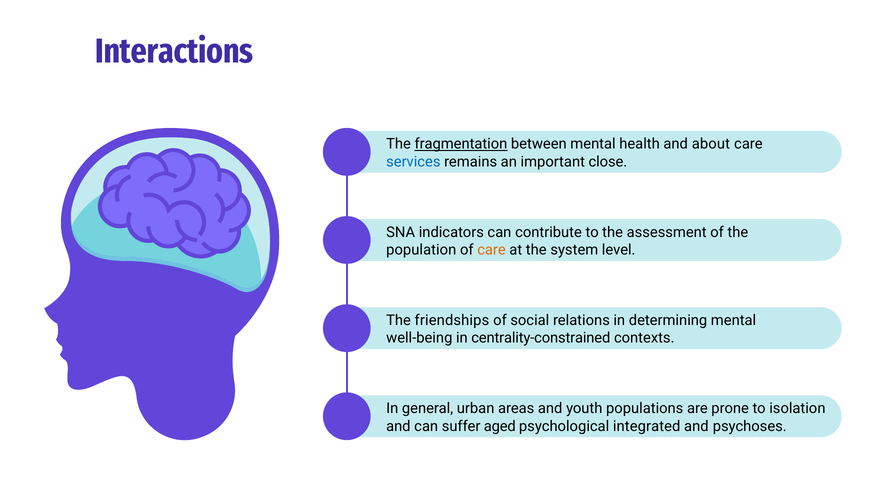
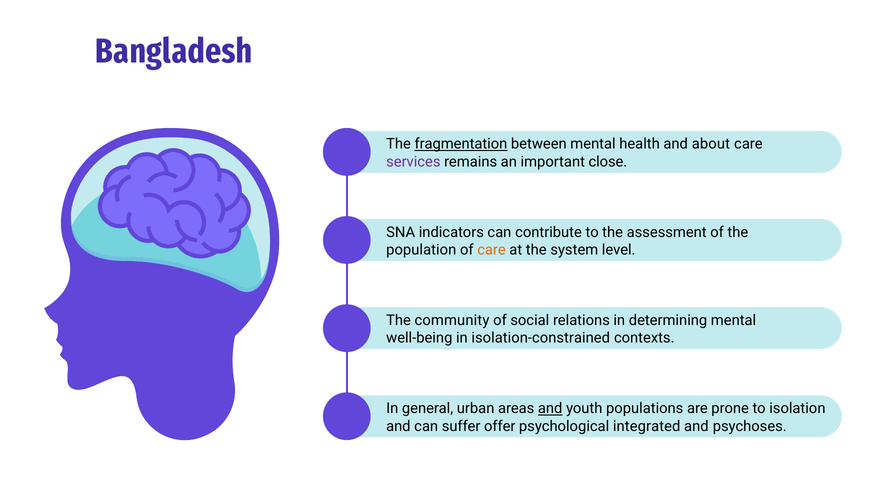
Interactions: Interactions -> Bangladesh (174, 52)
services colour: blue -> purple (413, 162)
friendships: friendships -> community (452, 320)
centrality-constrained: centrality-constrained -> isolation-constrained (541, 338)
and underline: none -> present (550, 408)
aged: aged -> offer (500, 426)
